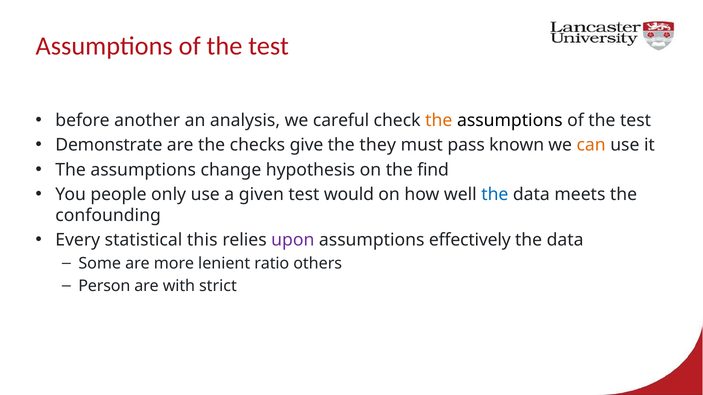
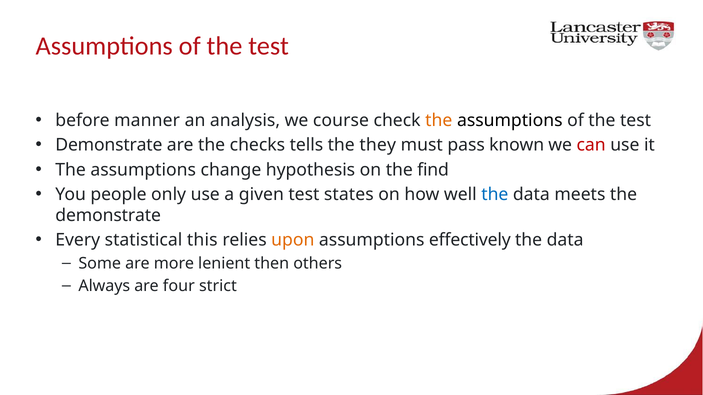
another: another -> manner (147, 121)
careful: careful -> course (341, 121)
give: give -> tells (306, 145)
can colour: orange -> red (591, 145)
would: would -> states (349, 195)
confounding: confounding -> demonstrate (108, 216)
upon colour: purple -> orange (293, 240)
ratio: ratio -> then (272, 264)
Person: Person -> Always (104, 286)
with: with -> four (179, 286)
